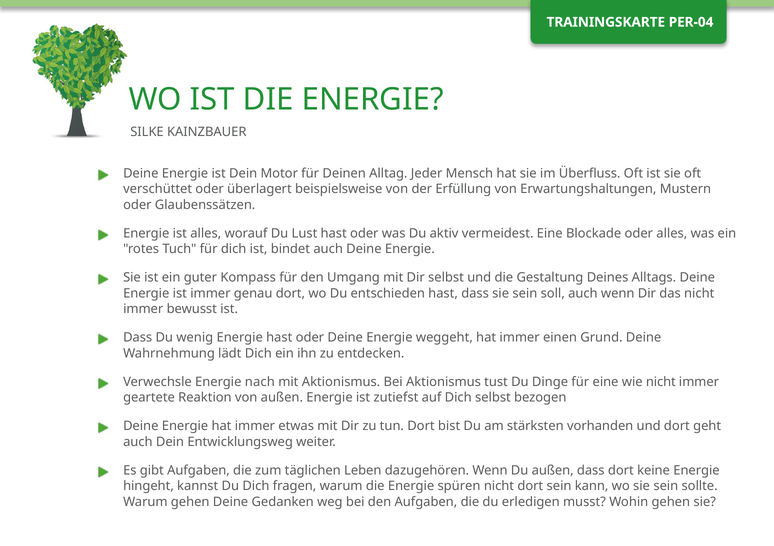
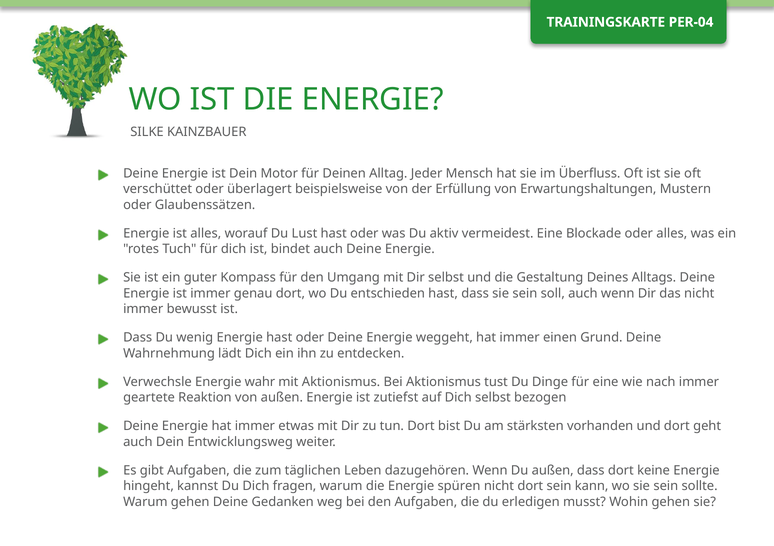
nach: nach -> wahr (260, 382)
wie nicht: nicht -> nach (661, 382)
